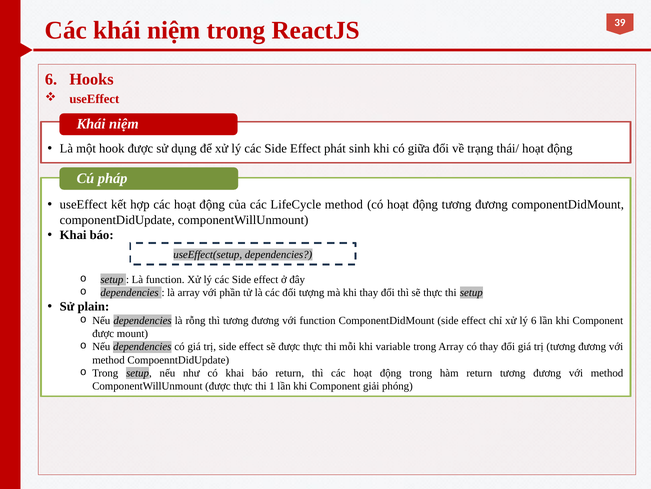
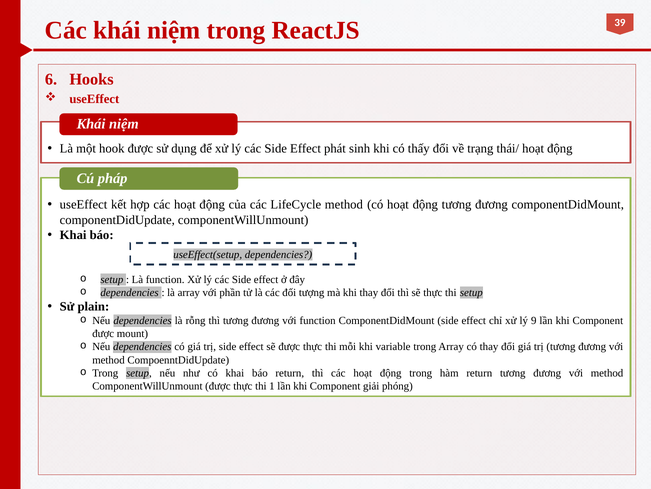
giữa: giữa -> thấy (419, 148)
lý 6: 6 -> 9 (534, 320)
